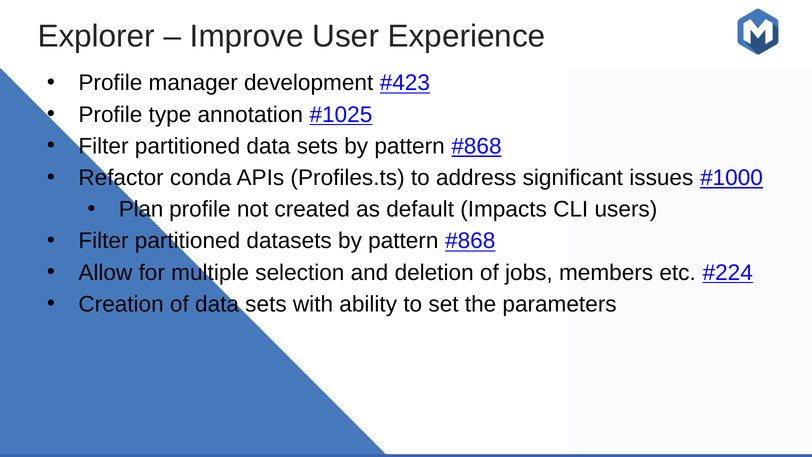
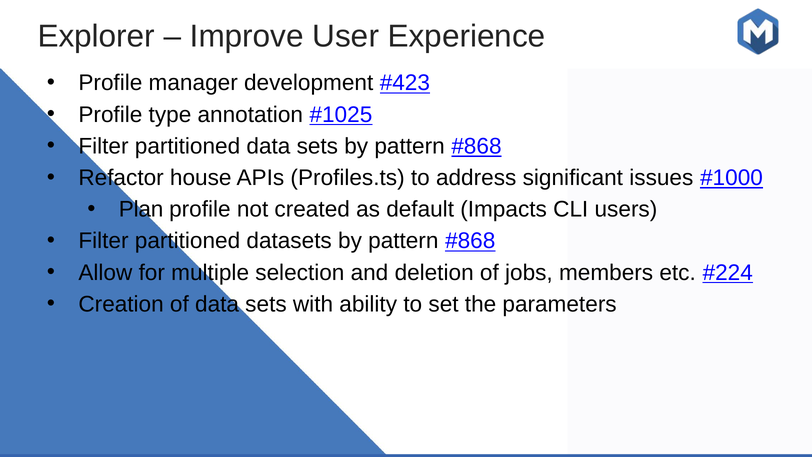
conda: conda -> house (201, 178)
